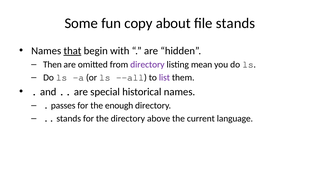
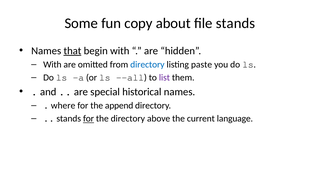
Then: Then -> With (52, 65)
directory colour: purple -> blue (147, 65)
mean: mean -> paste (202, 65)
passes: passes -> where (63, 106)
enough: enough -> append (119, 106)
for underline: none -> present (89, 119)
